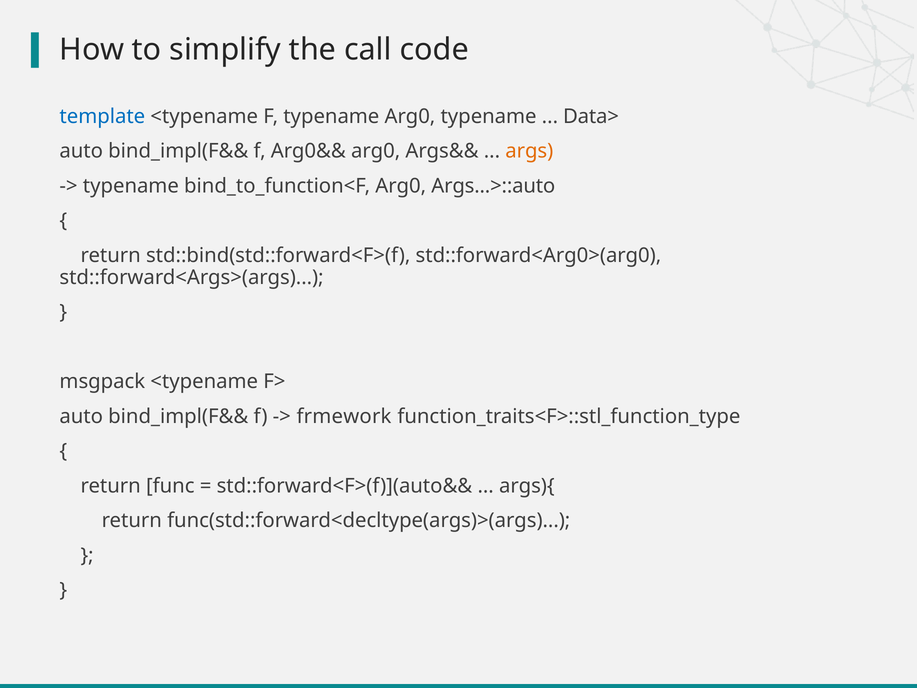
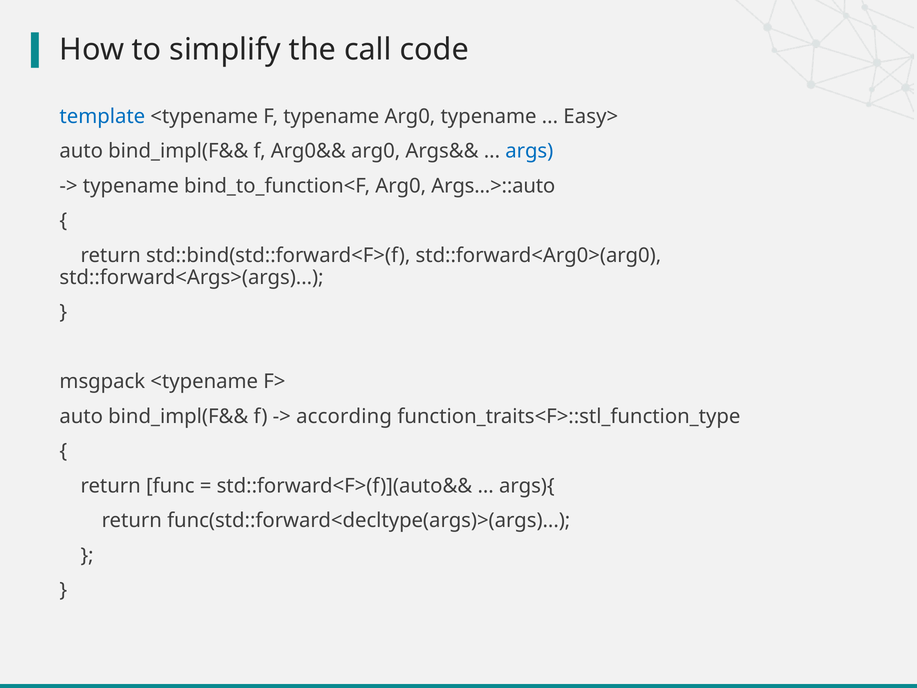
Data>: Data> -> Easy> (591, 116)
args colour: orange -> blue (529, 151)
frmework: frmework -> according (344, 416)
